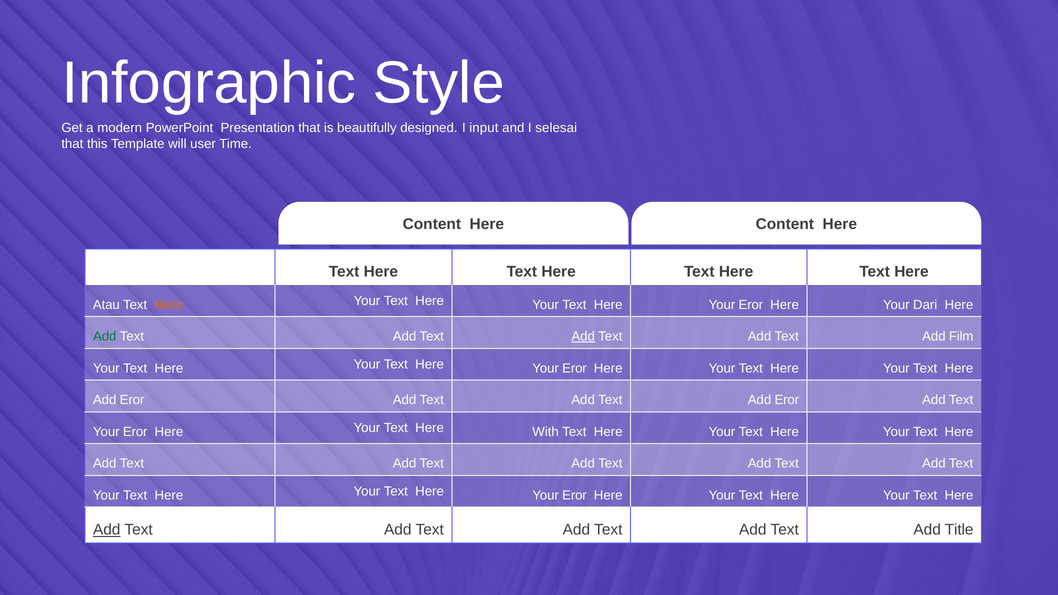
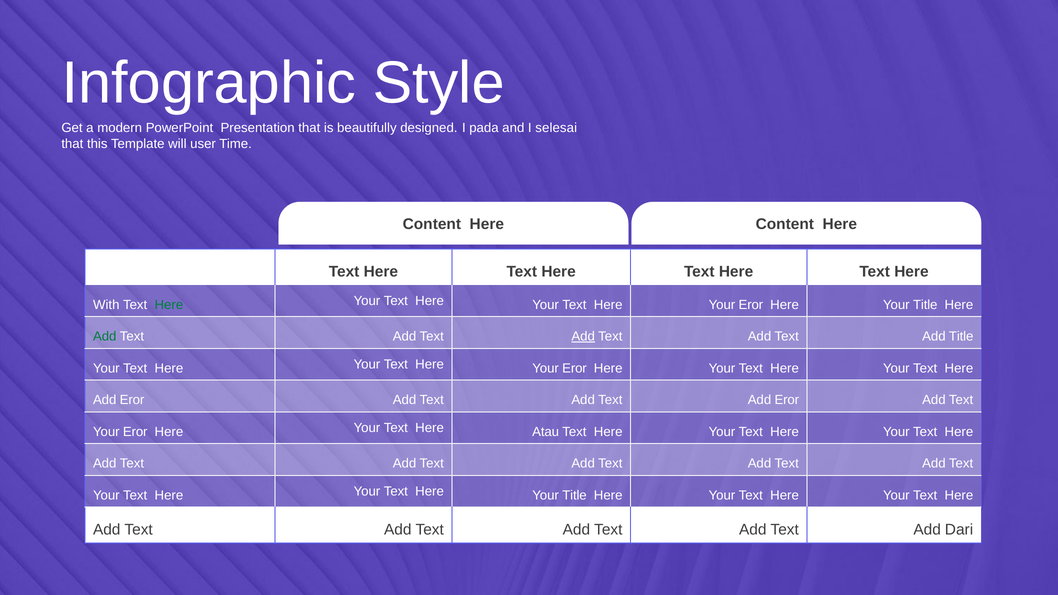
input: input -> pada (484, 128)
Atau: Atau -> With (106, 305)
Here colour: orange -> green (169, 305)
Dari: Dari -> Title (925, 305)
Add Film: Film -> Title (961, 337)
With: With -> Atau (546, 432)
Eror: Eror -> Title (574, 495)
Add underline: present -> none (107, 530)
Title: Title -> Dari (959, 530)
